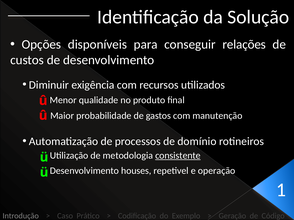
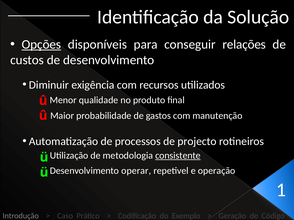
Opções underline: none -> present (41, 44)
domínio: domínio -> projecto (197, 142)
houses: houses -> operar (136, 171)
